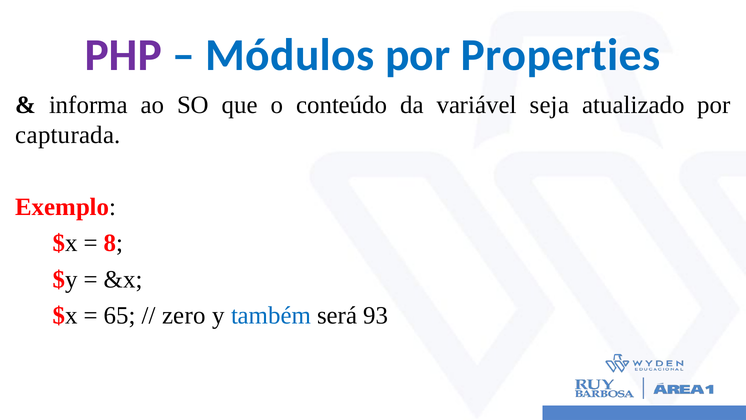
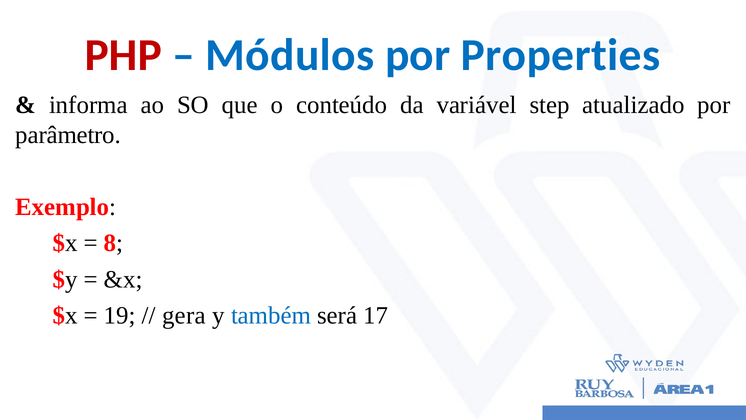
PHP colour: purple -> red (123, 55)
seja: seja -> step (550, 105)
capturada: capturada -> parâmetro (68, 135)
65: 65 -> 19 (120, 315)
zero: zero -> gera (184, 315)
93: 93 -> 17 (376, 315)
